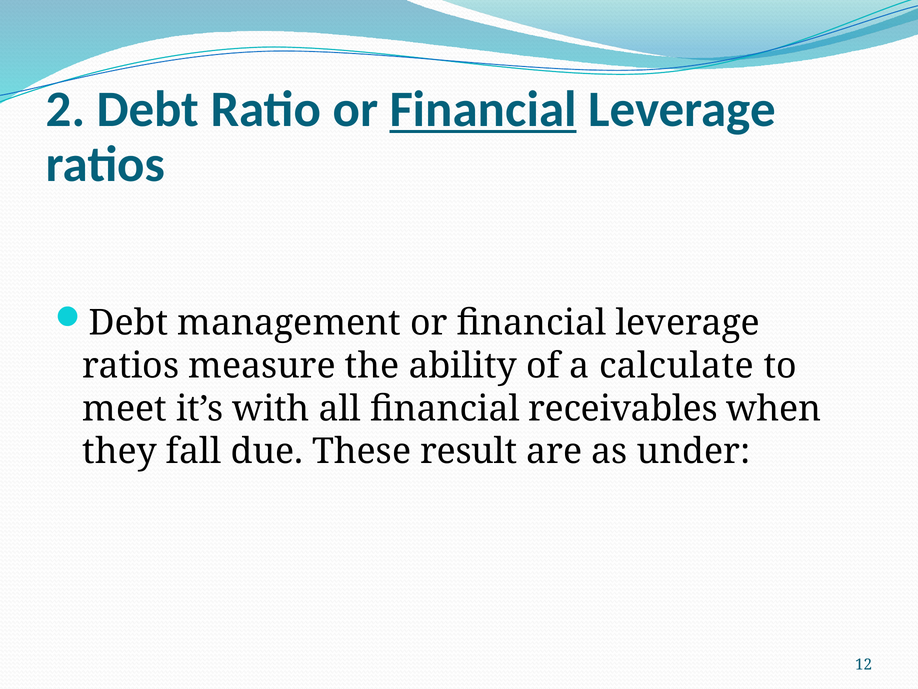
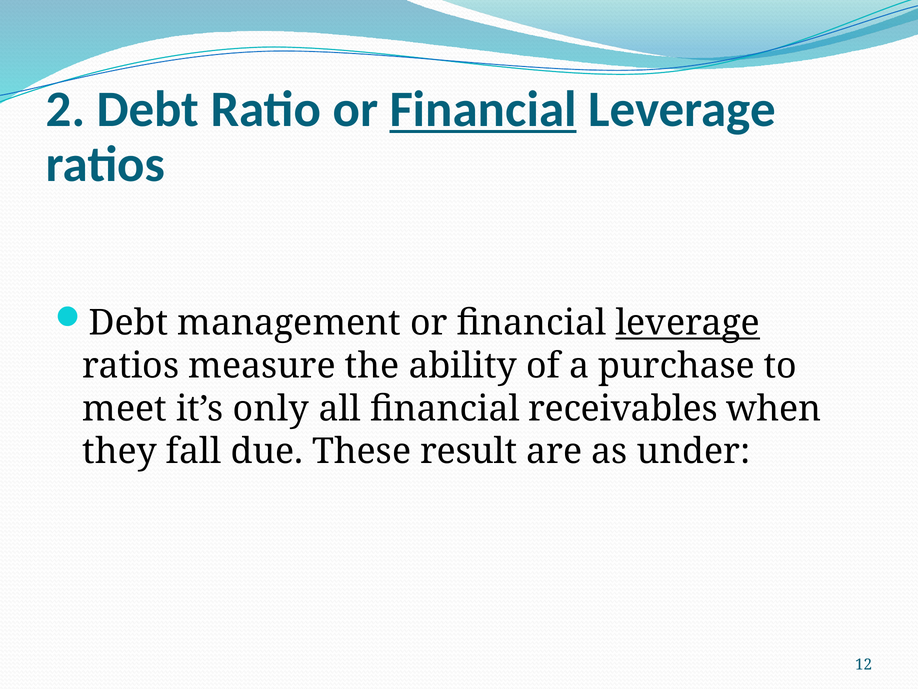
leverage underline: none -> present (688, 323)
calculate: calculate -> purchase (677, 366)
with: with -> only (271, 409)
